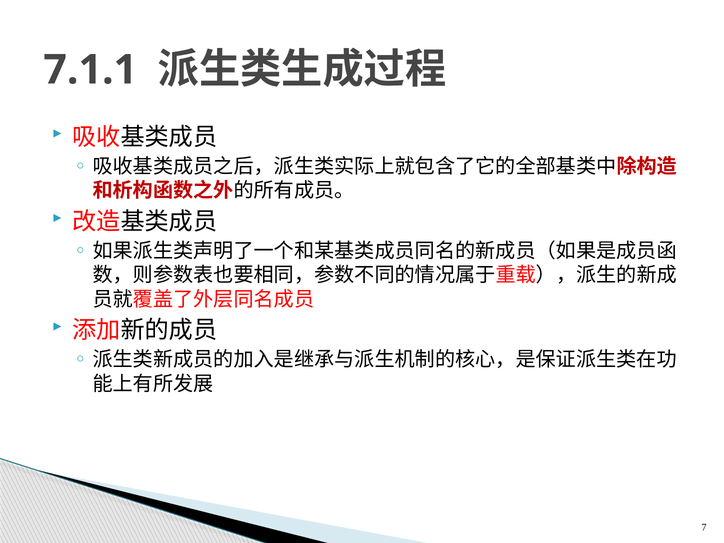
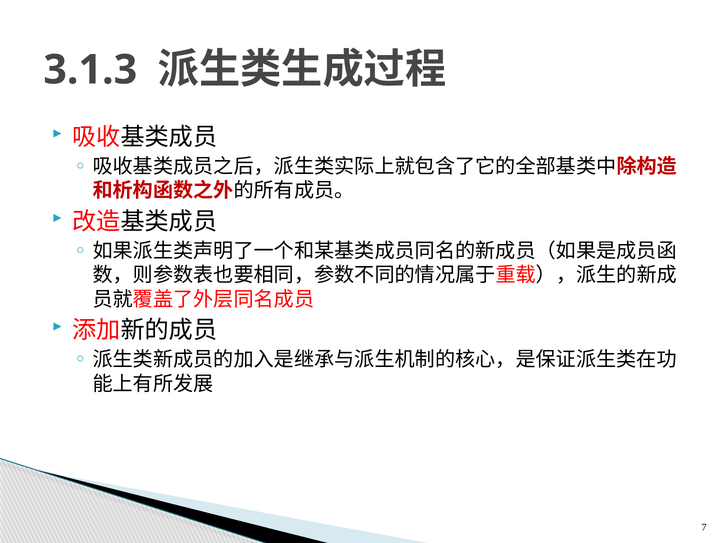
7.1.1: 7.1.1 -> 3.1.3 (90, 70)
